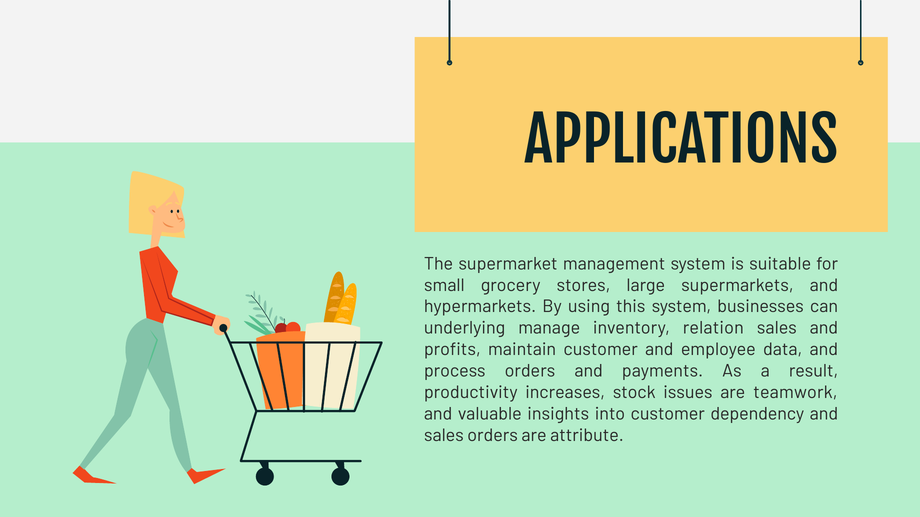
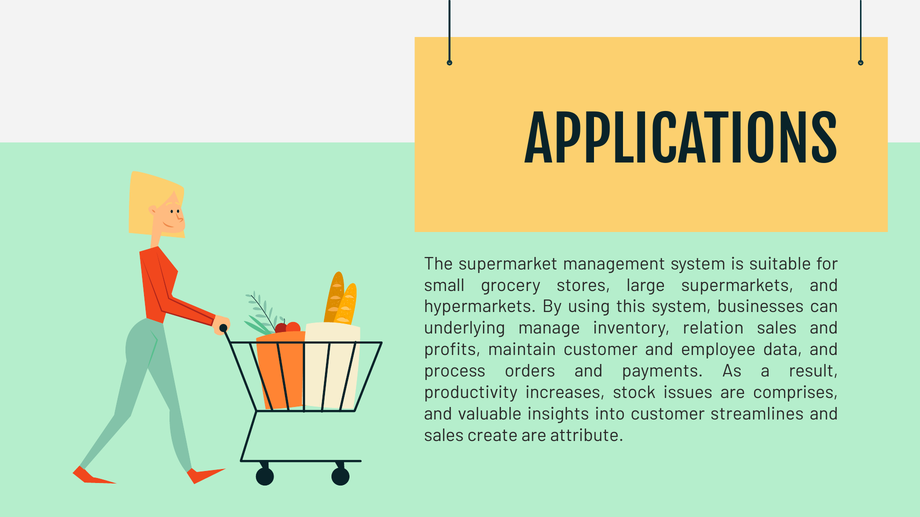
teamwork: teamwork -> comprises (796, 393)
dependency: dependency -> streamlines (757, 414)
sales orders: orders -> create (493, 436)
